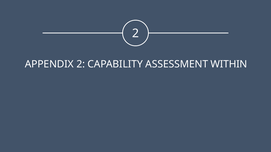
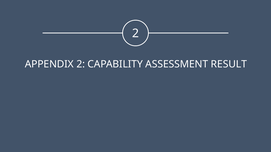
WITHIN: WITHIN -> RESULT (229, 64)
